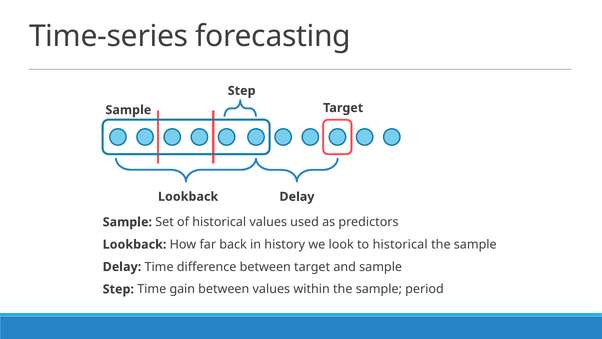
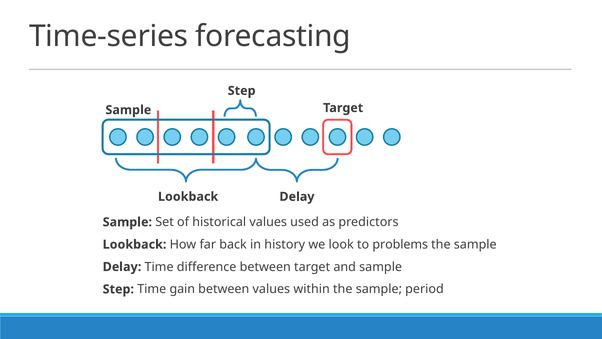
to historical: historical -> problems (400, 244)
